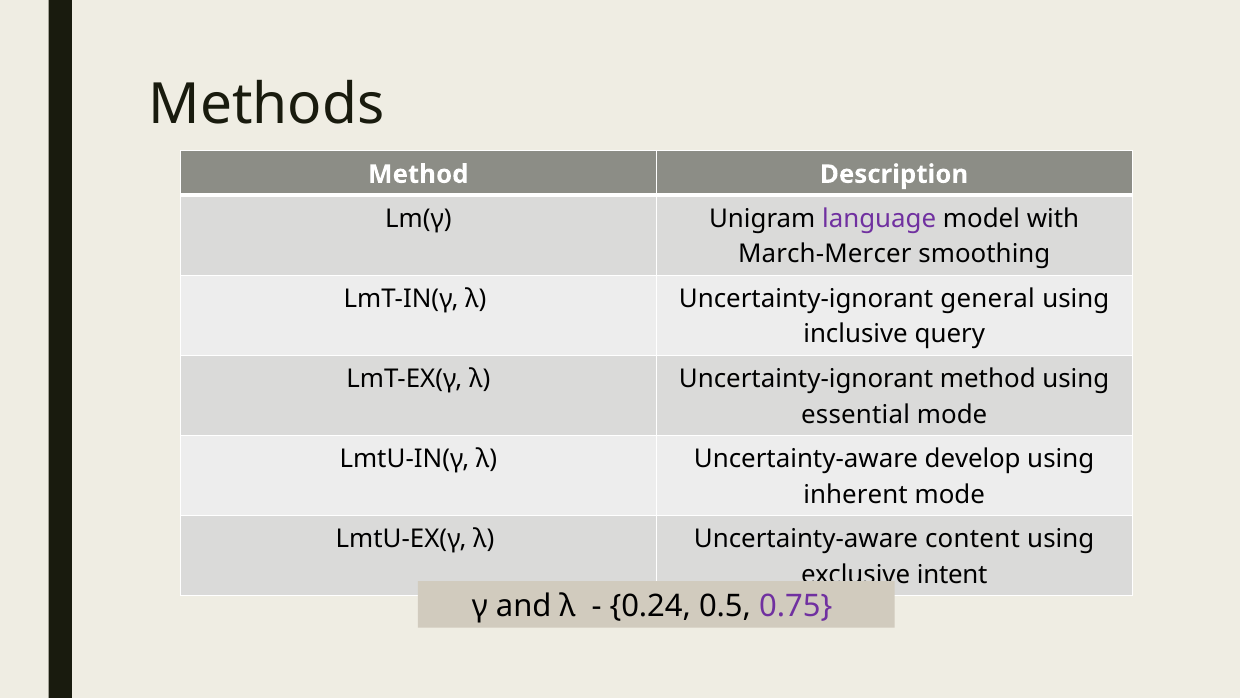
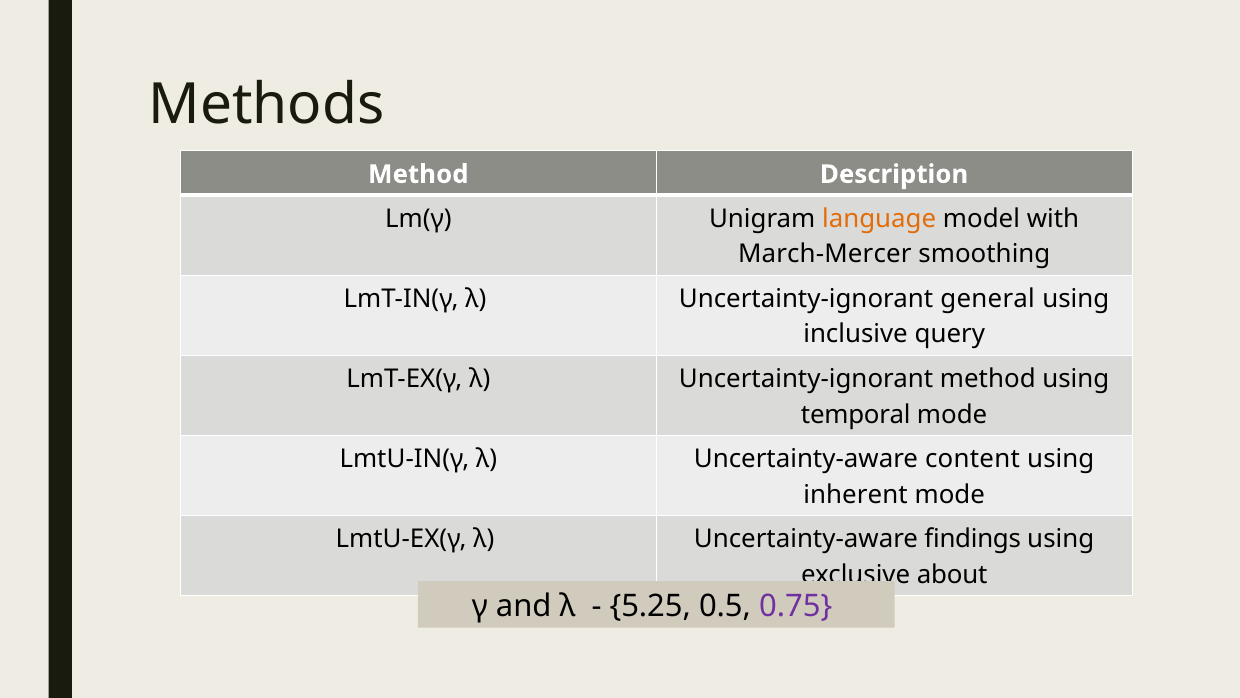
language colour: purple -> orange (879, 219)
essential: essential -> temporal (856, 414)
develop: develop -> content (972, 459)
content: content -> findings (973, 539)
intent: intent -> about (952, 574)
0.24: 0.24 -> 5.25 (650, 606)
